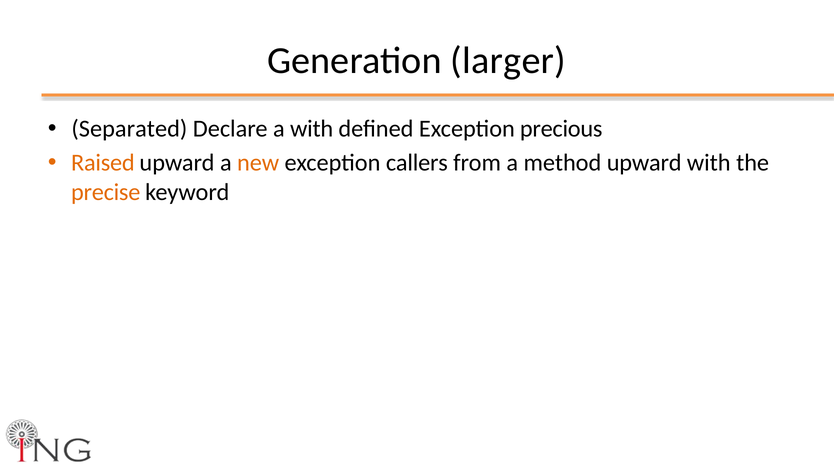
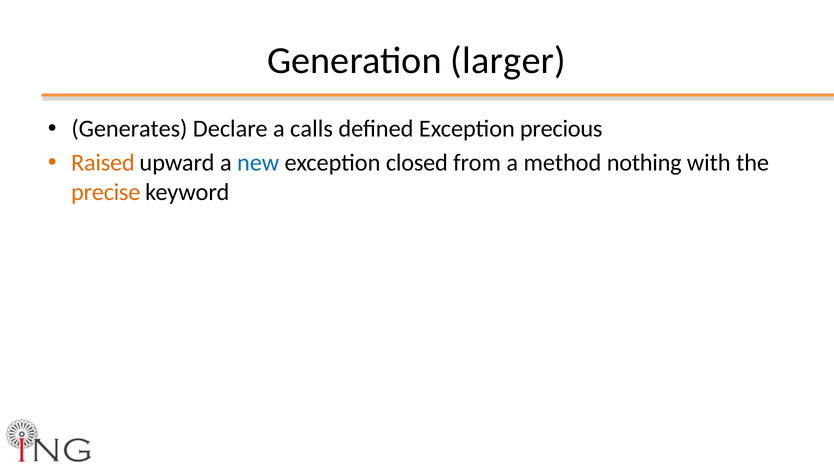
Separated: Separated -> Generates (129, 129)
a with: with -> calls (312, 129)
new colour: orange -> blue (258, 163)
callers: callers -> closed (417, 163)
method upward: upward -> nothing (644, 163)
